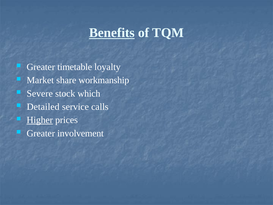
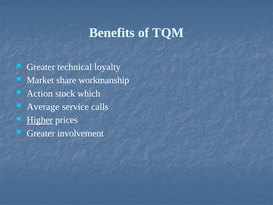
Benefits underline: present -> none (112, 33)
timetable: timetable -> technical (75, 67)
Severe: Severe -> Action (40, 93)
Detailed: Detailed -> Average (43, 107)
